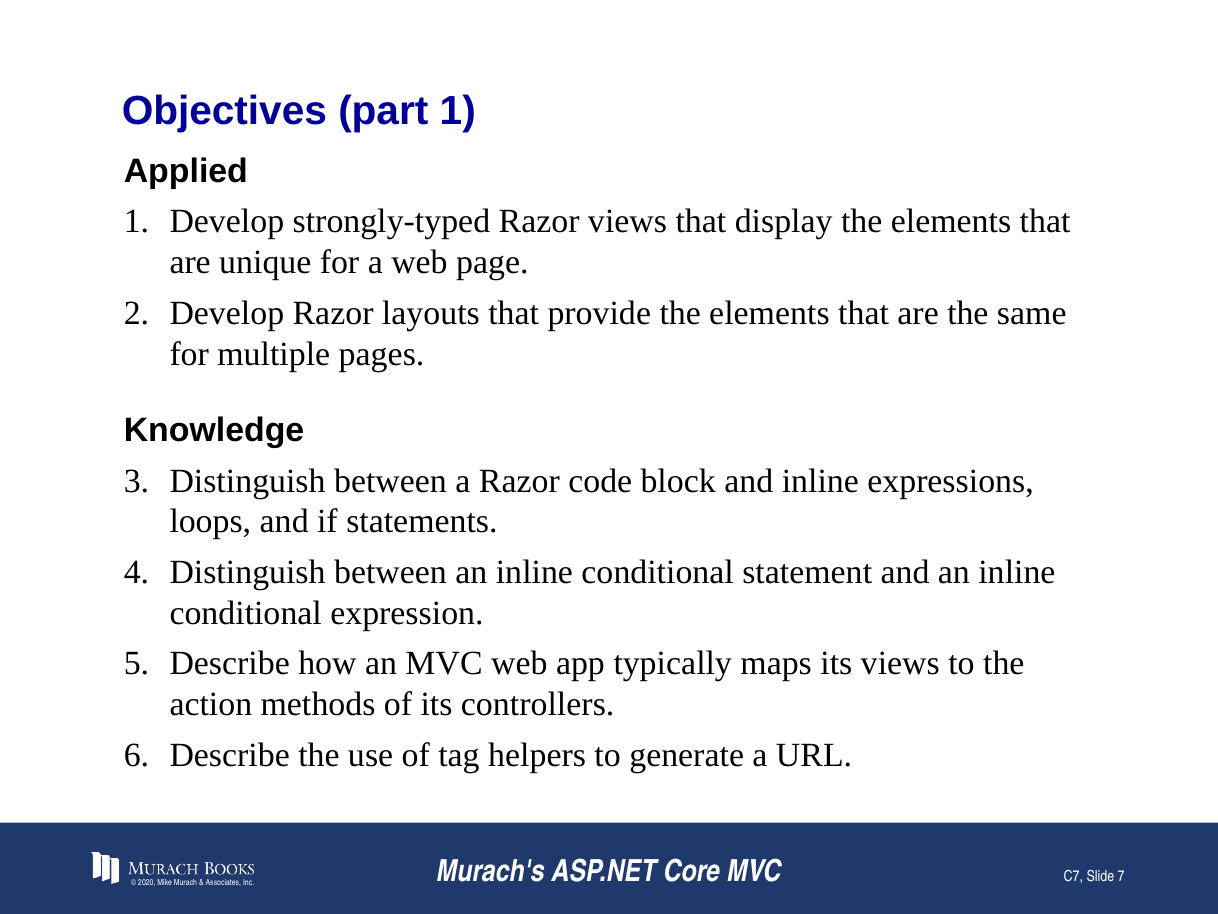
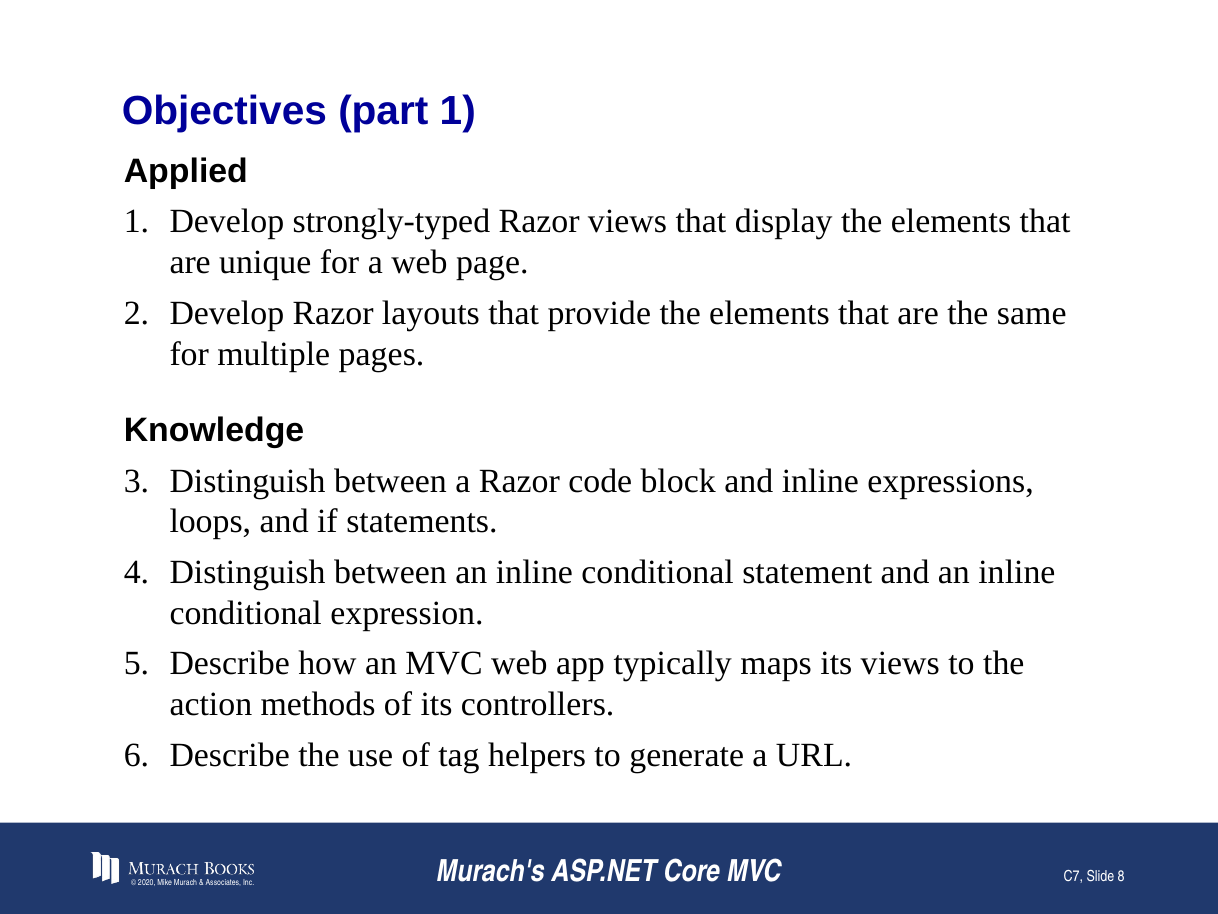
7: 7 -> 8 (1121, 876)
